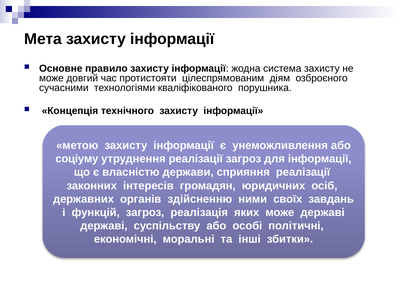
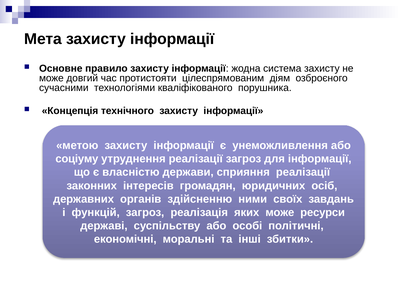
може державі: державі -> ресурси (323, 212)
